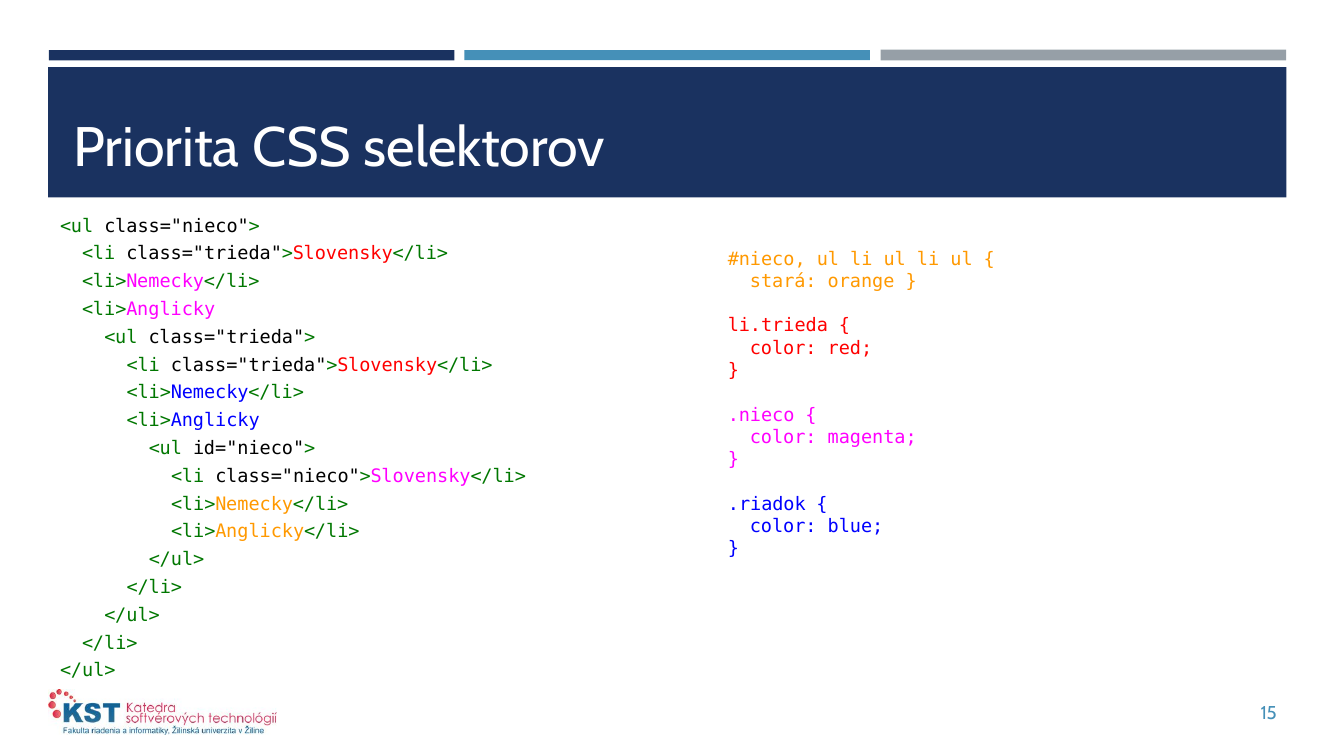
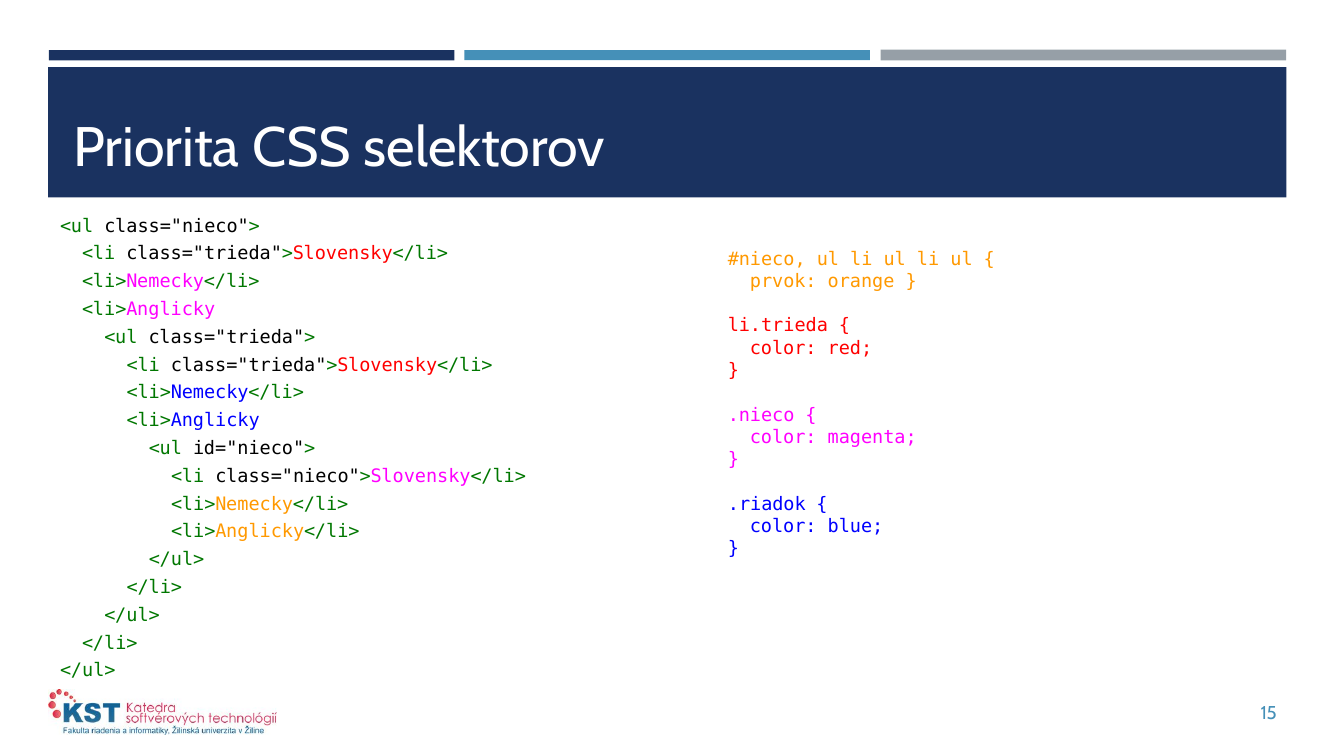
stará: stará -> prvok (783, 281)
